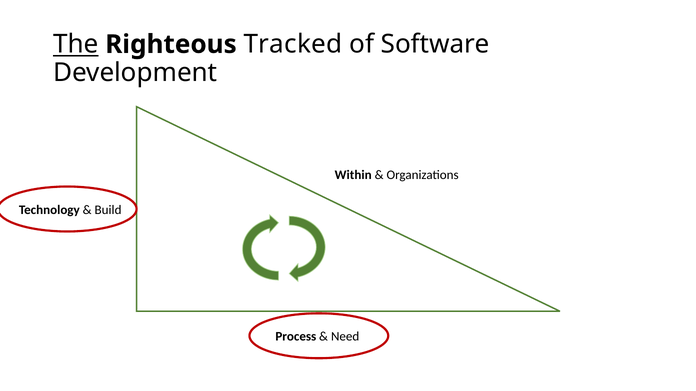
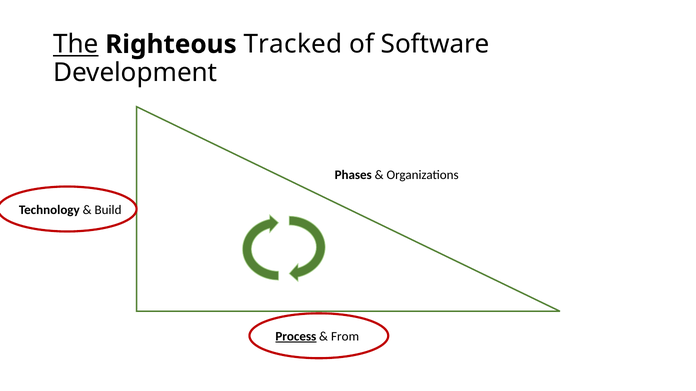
Within: Within -> Phases (353, 175)
Process underline: none -> present (296, 337)
Need: Need -> From (345, 337)
